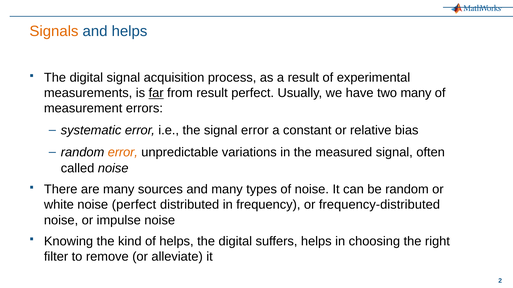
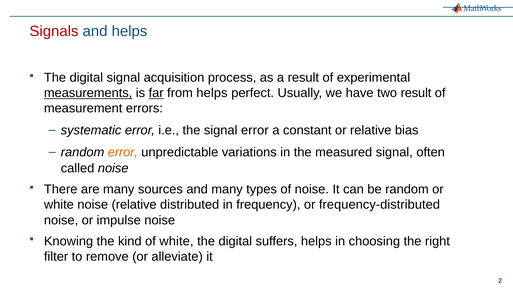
Signals colour: orange -> red (54, 31)
measurements underline: none -> present (88, 93)
from result: result -> helps (212, 93)
two many: many -> result (416, 93)
noise perfect: perfect -> relative (134, 205)
of helps: helps -> white (176, 242)
